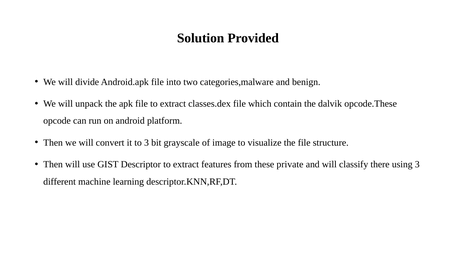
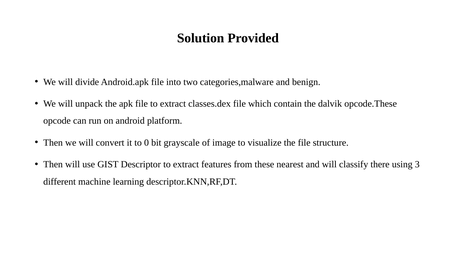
to 3: 3 -> 0 (147, 143)
private: private -> nearest (290, 165)
